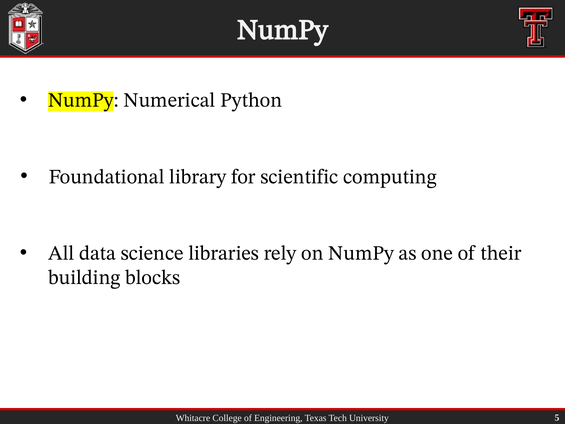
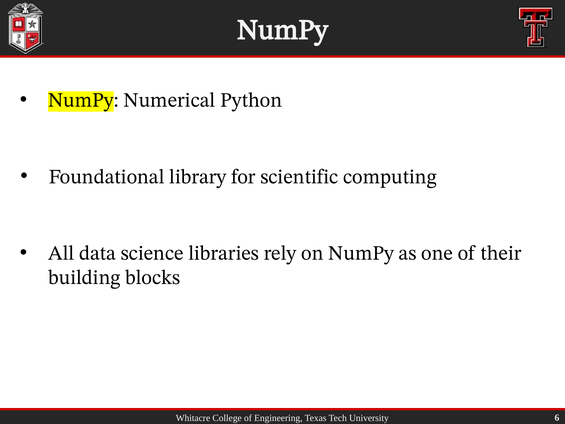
5: 5 -> 6 (557, 418)
